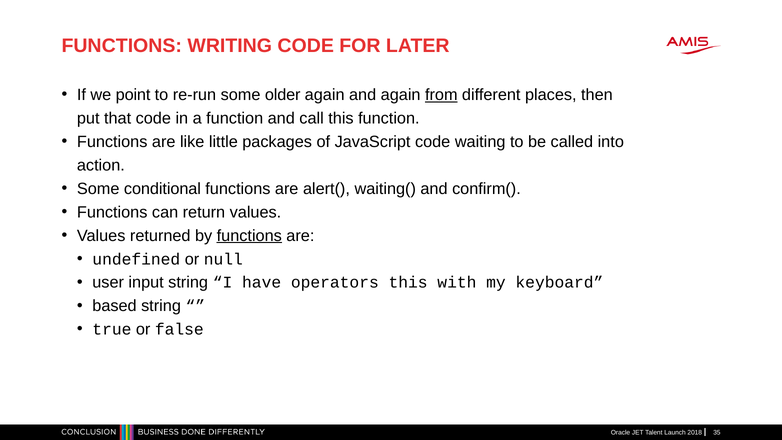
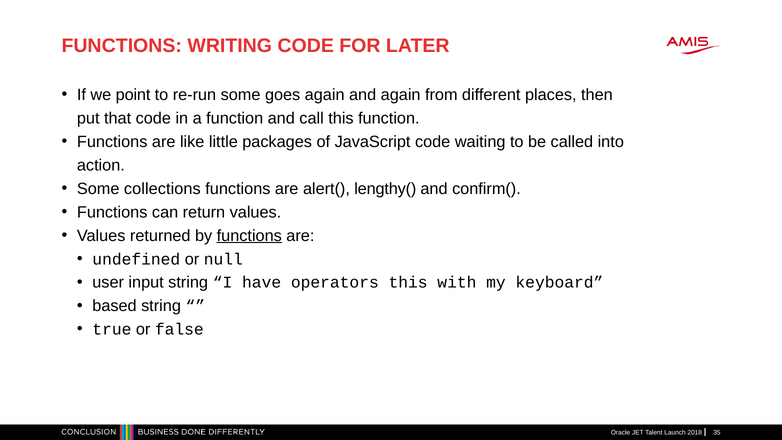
older: older -> goes (283, 95)
from underline: present -> none (441, 95)
conditional: conditional -> collections (162, 189)
waiting(: waiting( -> lengthy( (385, 189)
